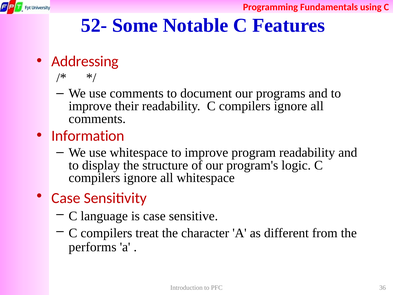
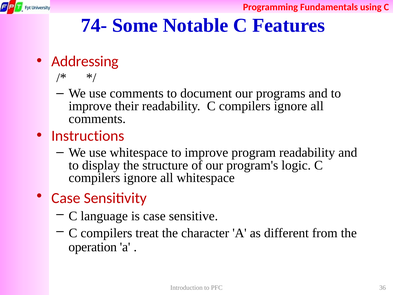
52-: 52- -> 74- (94, 25)
Information: Information -> Instructions (88, 136)
performs: performs -> operation (93, 247)
